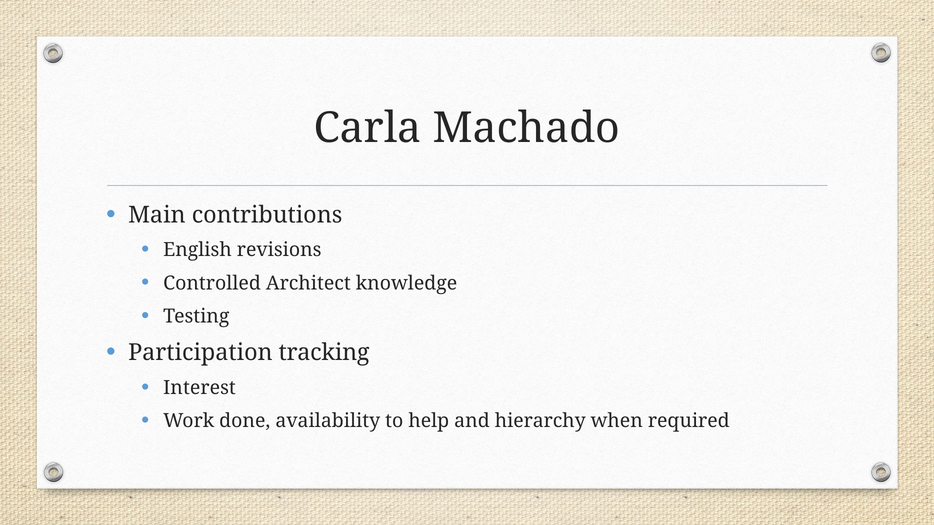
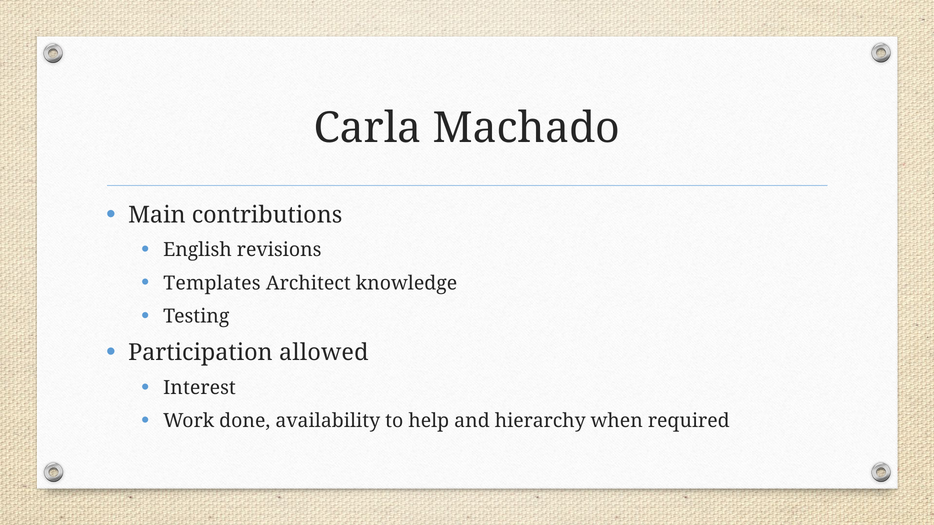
Controlled: Controlled -> Templates (212, 283)
tracking: tracking -> allowed (324, 353)
